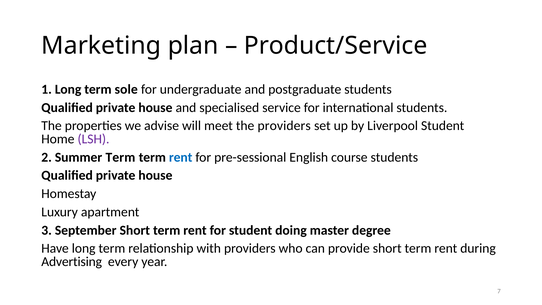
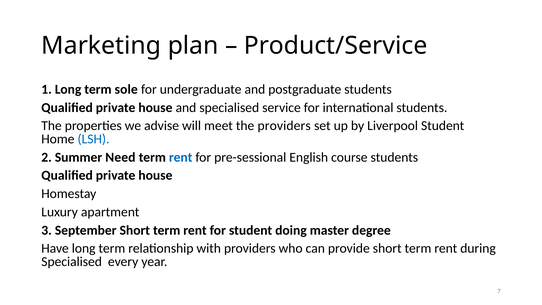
LSH colour: purple -> blue (93, 139)
Summer Term: Term -> Need (120, 157)
Advertising: Advertising -> Specialised (72, 262)
